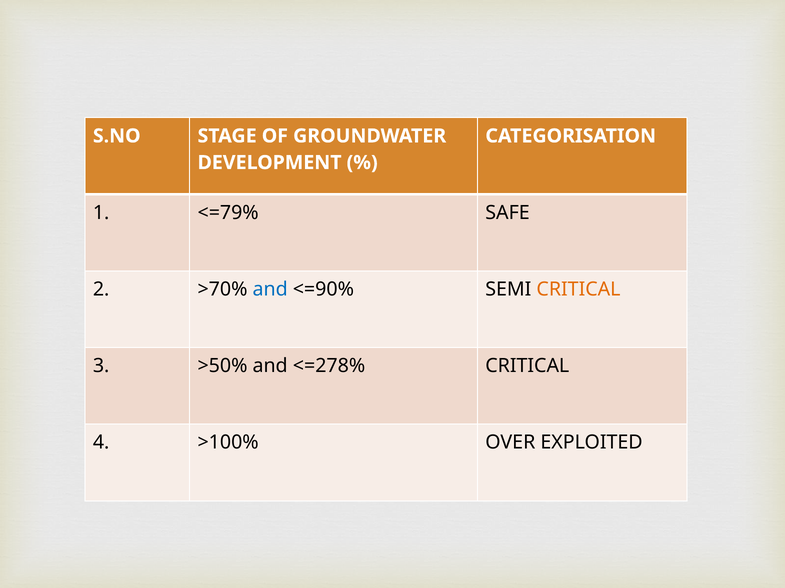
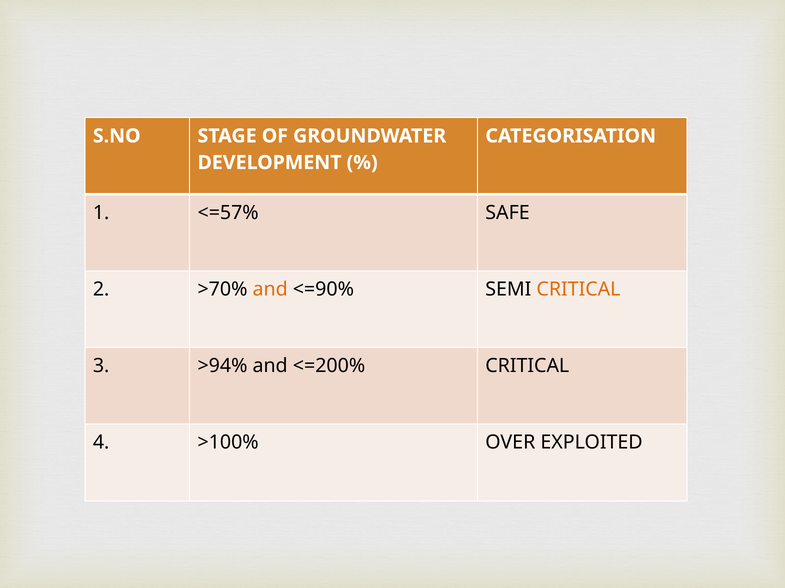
<=79%: <=79% -> <=57% (228, 213)
and colour: blue -> orange (270, 290)
>50%: >50% -> >94% (223, 366)
<=278%: <=278% -> <=200% (329, 366)
